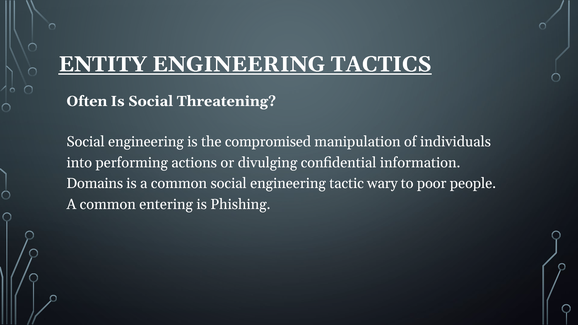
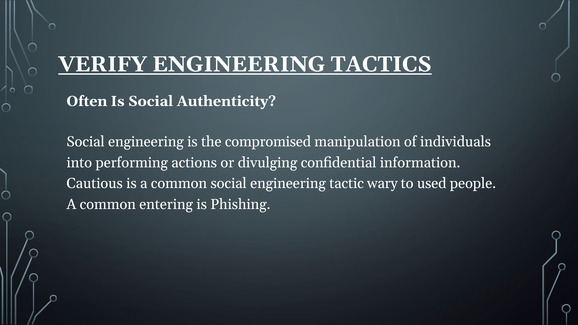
ENTITY: ENTITY -> VERIFY (103, 64)
Threatening: Threatening -> Authenticity (226, 101)
Domains: Domains -> Cautious (95, 184)
poor: poor -> used (432, 184)
